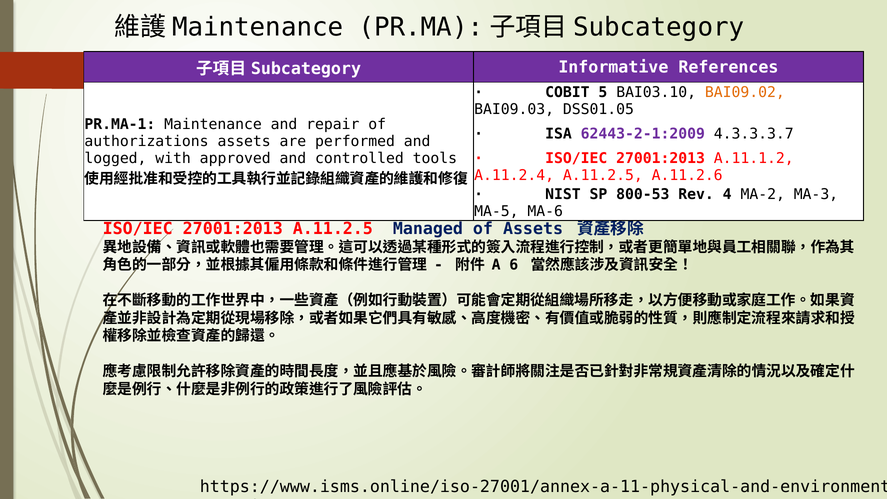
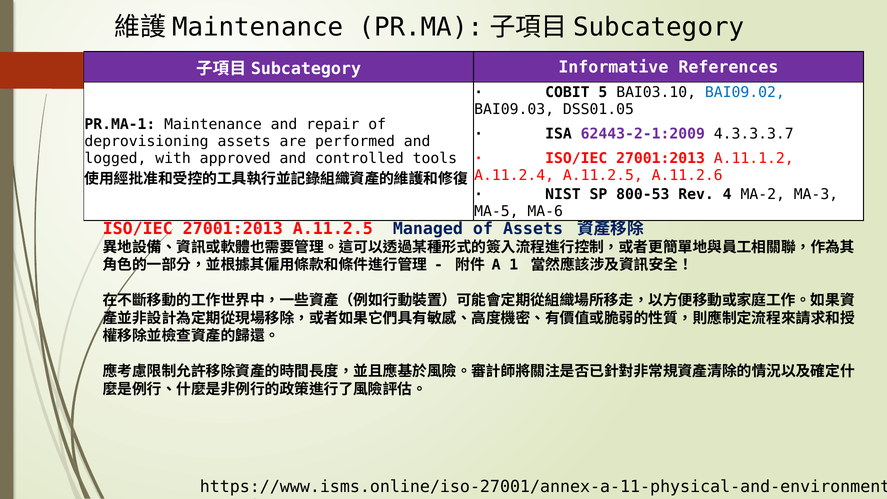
BAI09.02 colour: orange -> blue (745, 92)
authorizations: authorizations -> deprovisioning (147, 141)
6: 6 -> 1 (514, 265)
